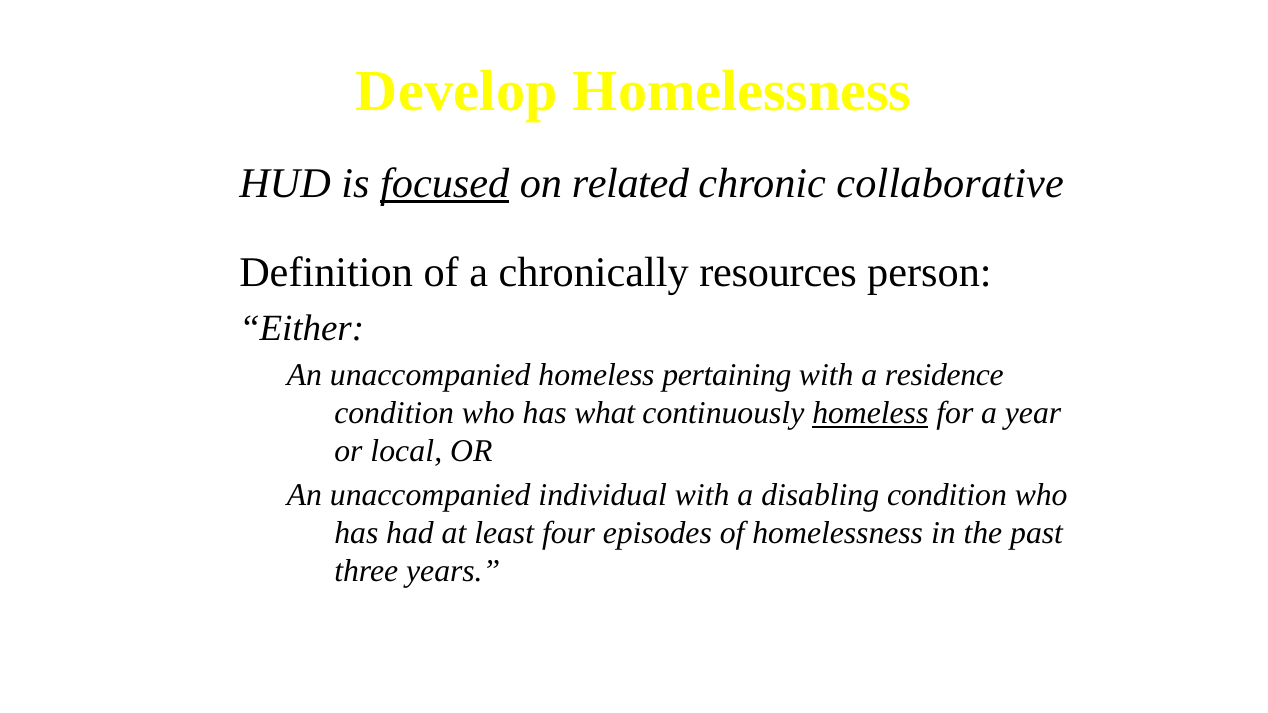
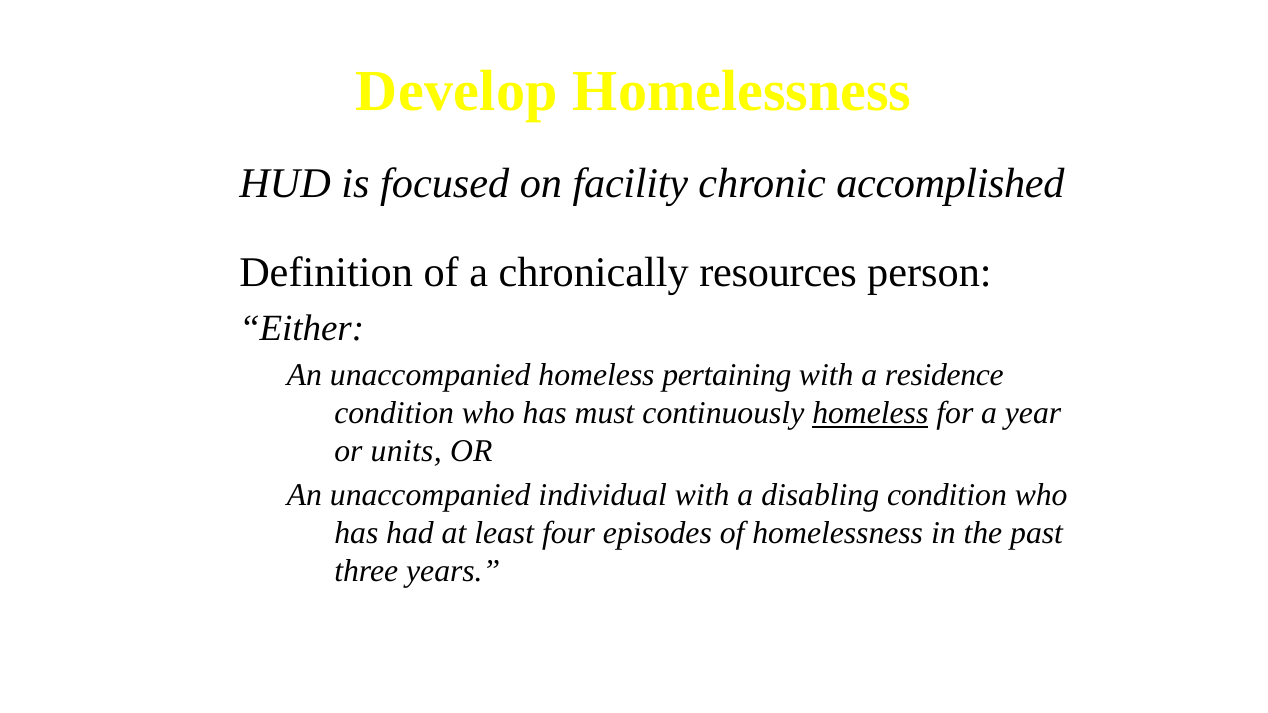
focused underline: present -> none (445, 184)
related: related -> facility (630, 184)
collaborative: collaborative -> accomplished (950, 184)
what: what -> must (605, 413)
local: local -> units (406, 451)
